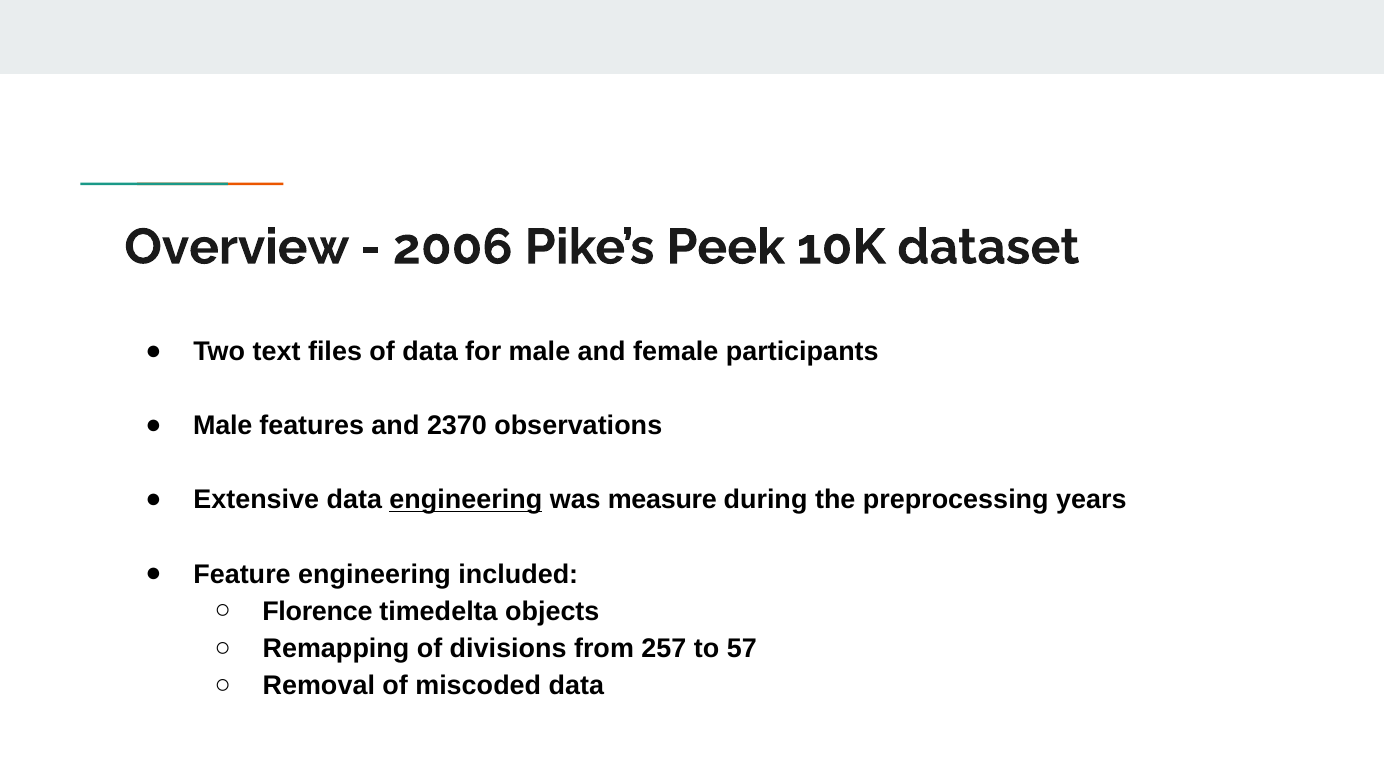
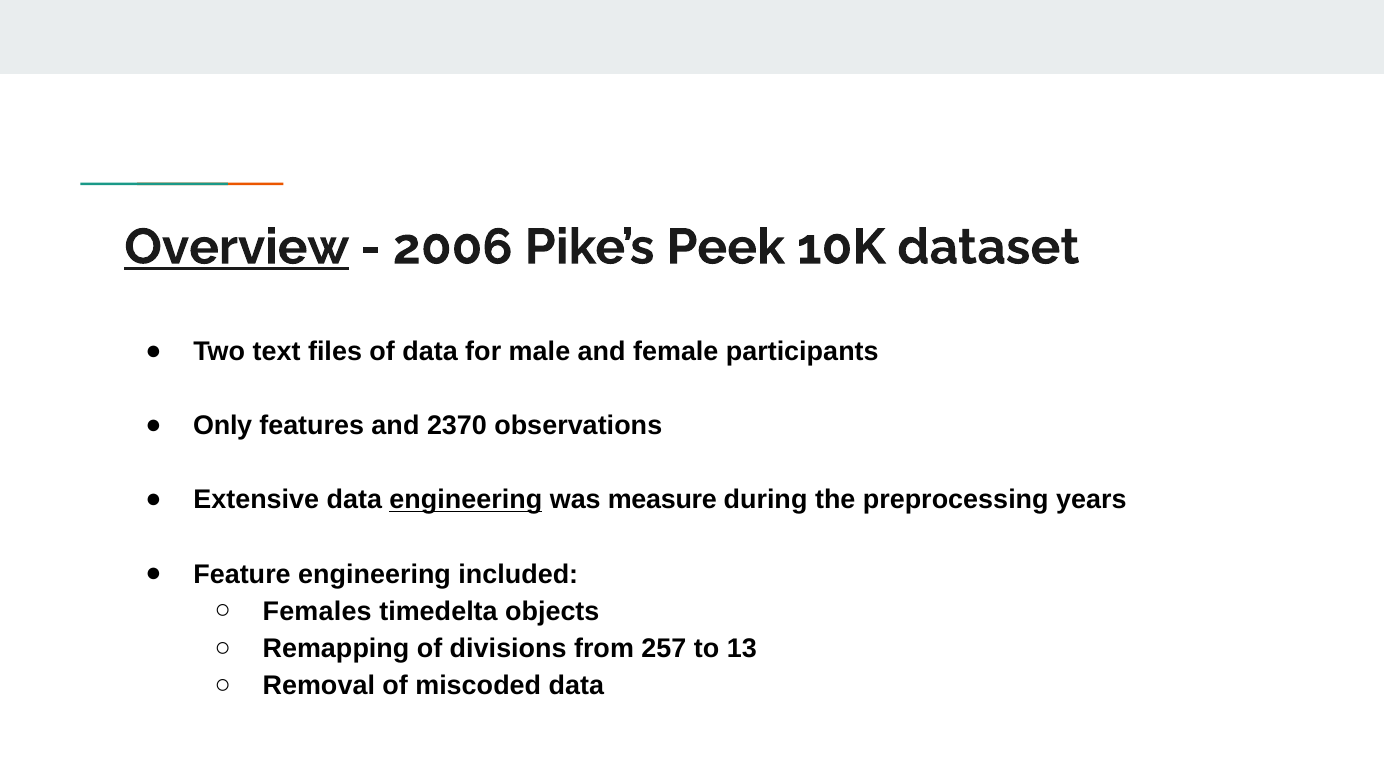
Overview underline: none -> present (237, 247)
Male: Male -> Only (223, 426)
Florence: Florence -> Females (317, 611)
57: 57 -> 13 (742, 648)
